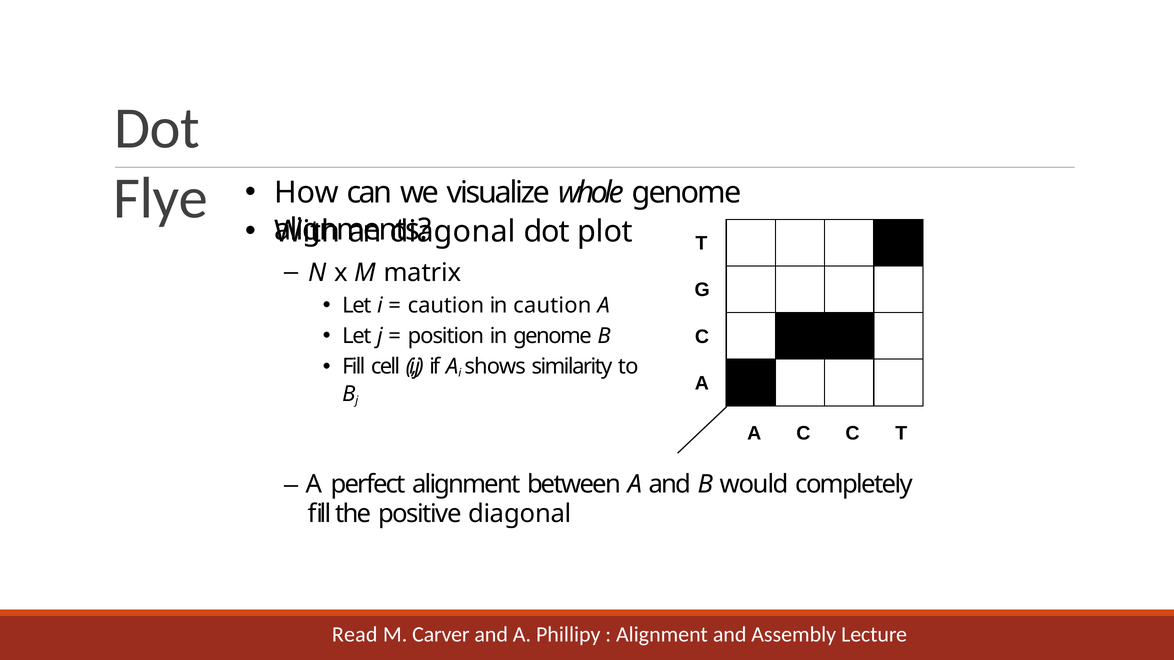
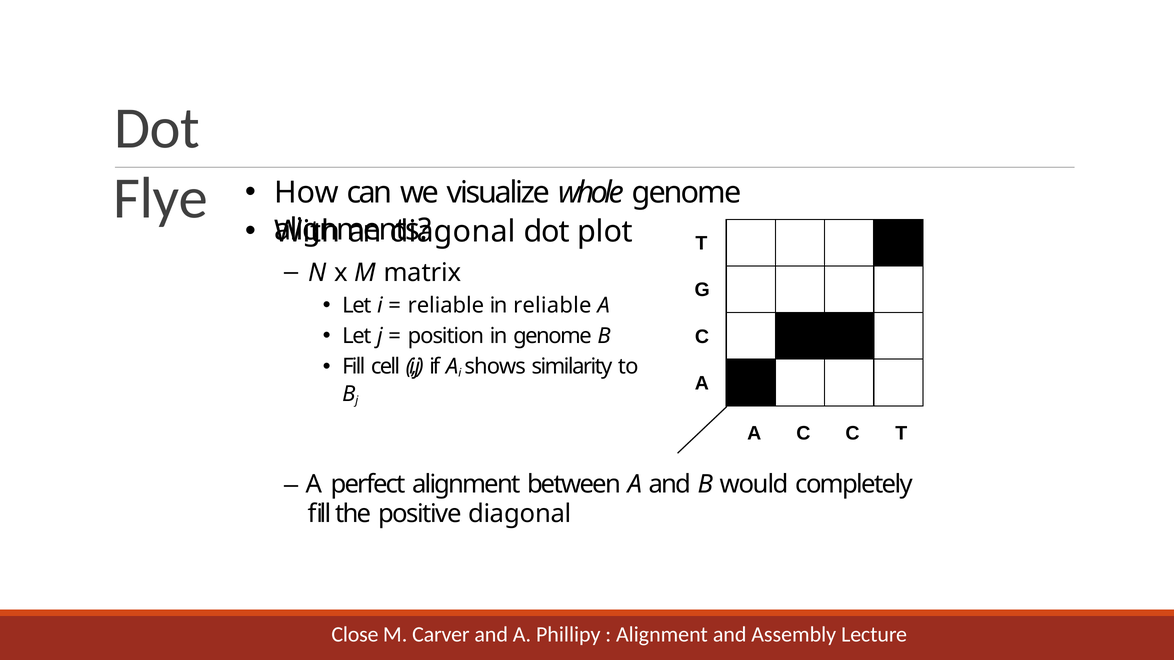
caution: caution -> reliable (446, 306)
in caution: caution -> reliable (552, 306)
Read: Read -> Close (355, 635)
